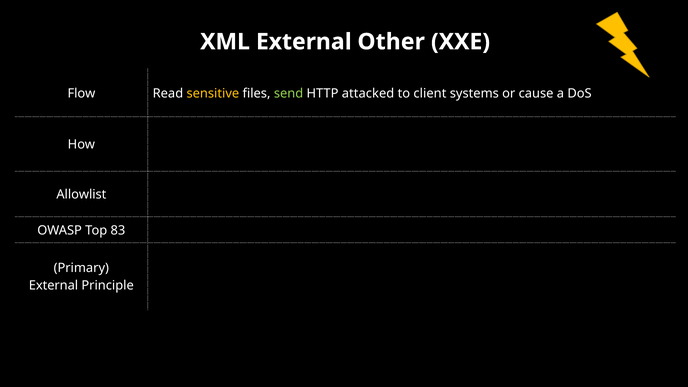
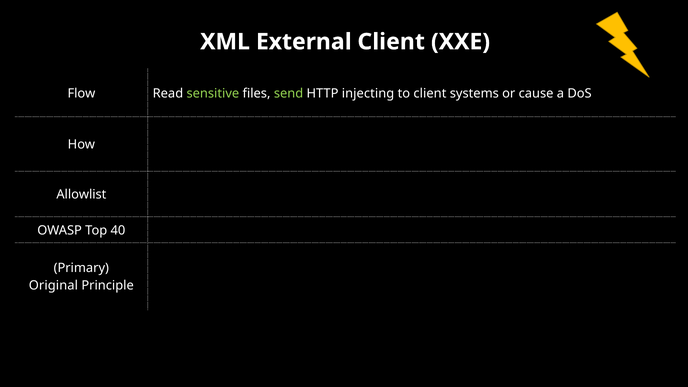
External Other: Other -> Client (391, 42)
sensitive colour: yellow -> light green (213, 93)
attacked: attacked -> injecting (368, 93)
83: 83 -> 40 (118, 230)
External: External -> Original (53, 286)
